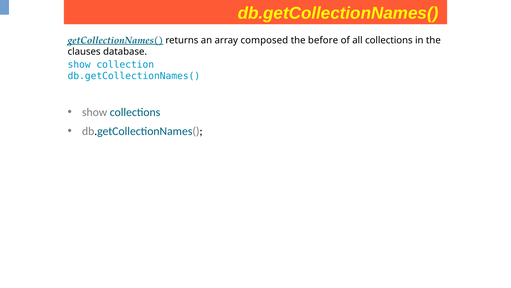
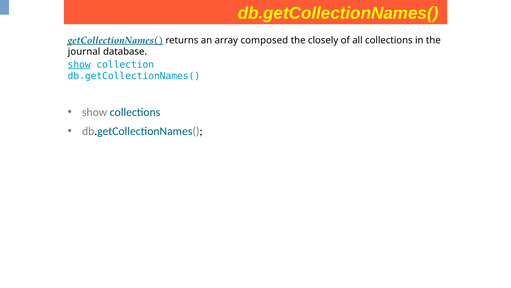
before: before -> closely (323, 40)
clauses: clauses -> journal (84, 52)
show underline: none -> present (79, 64)
